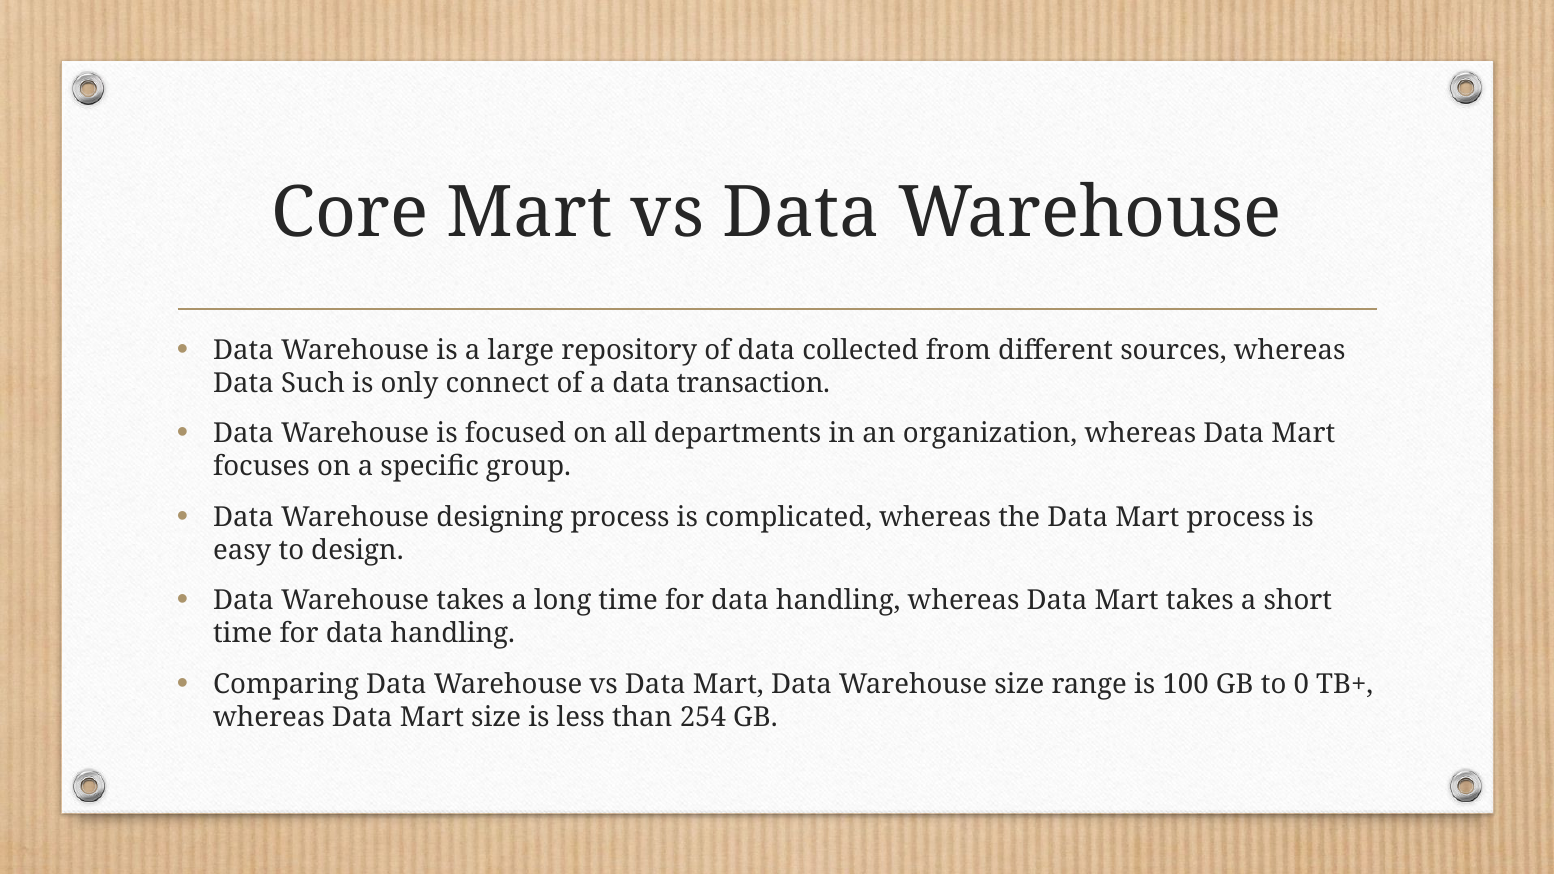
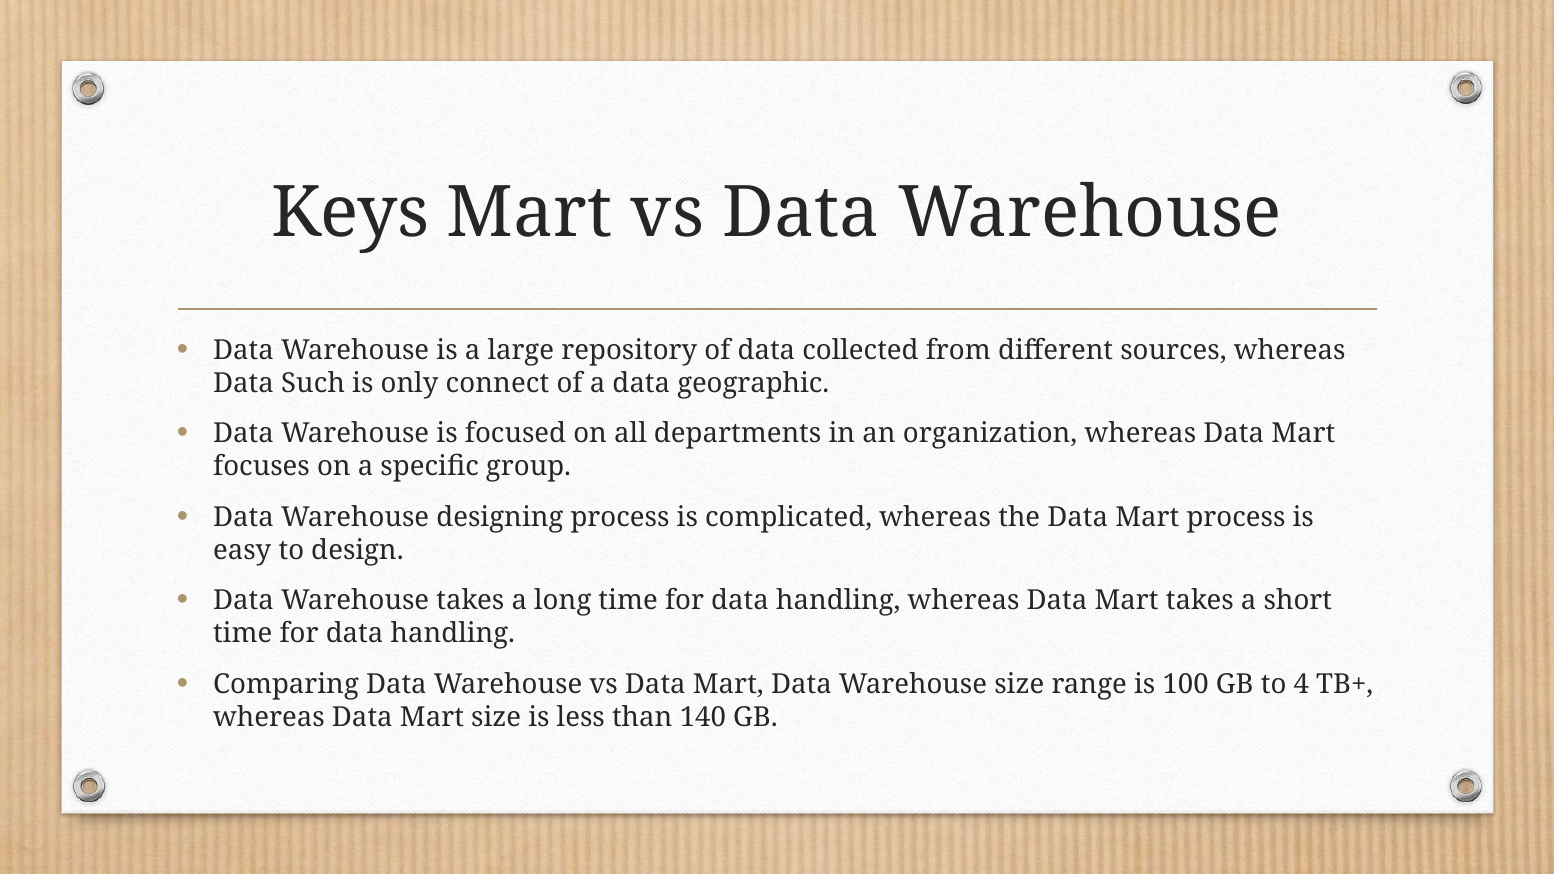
Core: Core -> Keys (350, 213)
transaction: transaction -> geographic (753, 383)
0: 0 -> 4 (1301, 684)
254: 254 -> 140 (703, 717)
